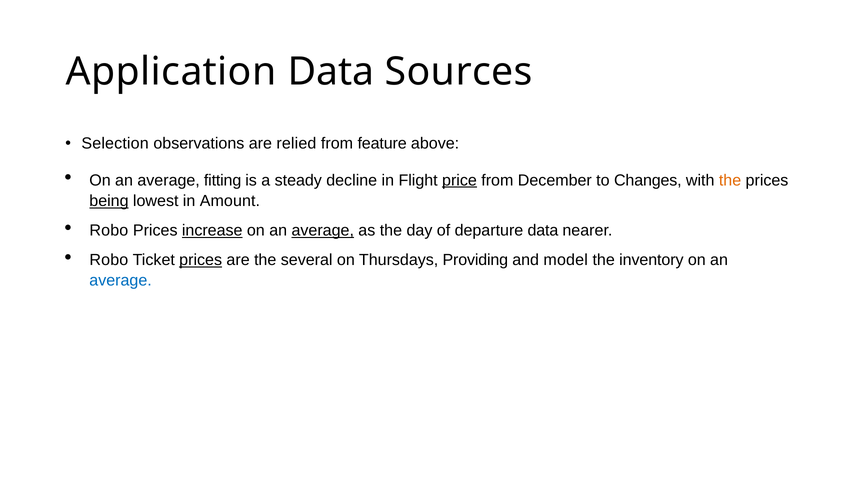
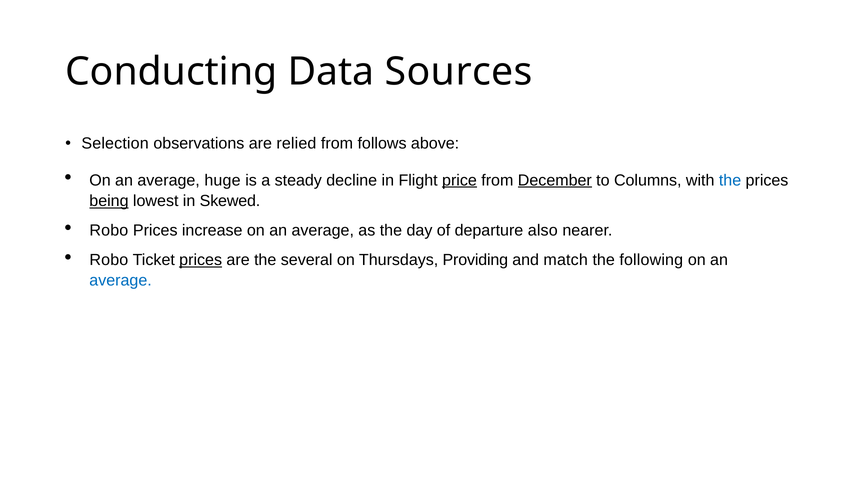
Application: Application -> Conducting (171, 72)
feature: feature -> follows (382, 143)
fitting: fitting -> huge (222, 180)
December underline: none -> present (555, 180)
Changes: Changes -> Columns (648, 180)
the colour: orange -> blue (730, 180)
Amount: Amount -> Skewed (230, 201)
increase underline: present -> none (212, 230)
average underline: present -> none (323, 230)
departure data: data -> also (543, 230)
model: model -> match (566, 260)
inventory: inventory -> following (651, 260)
